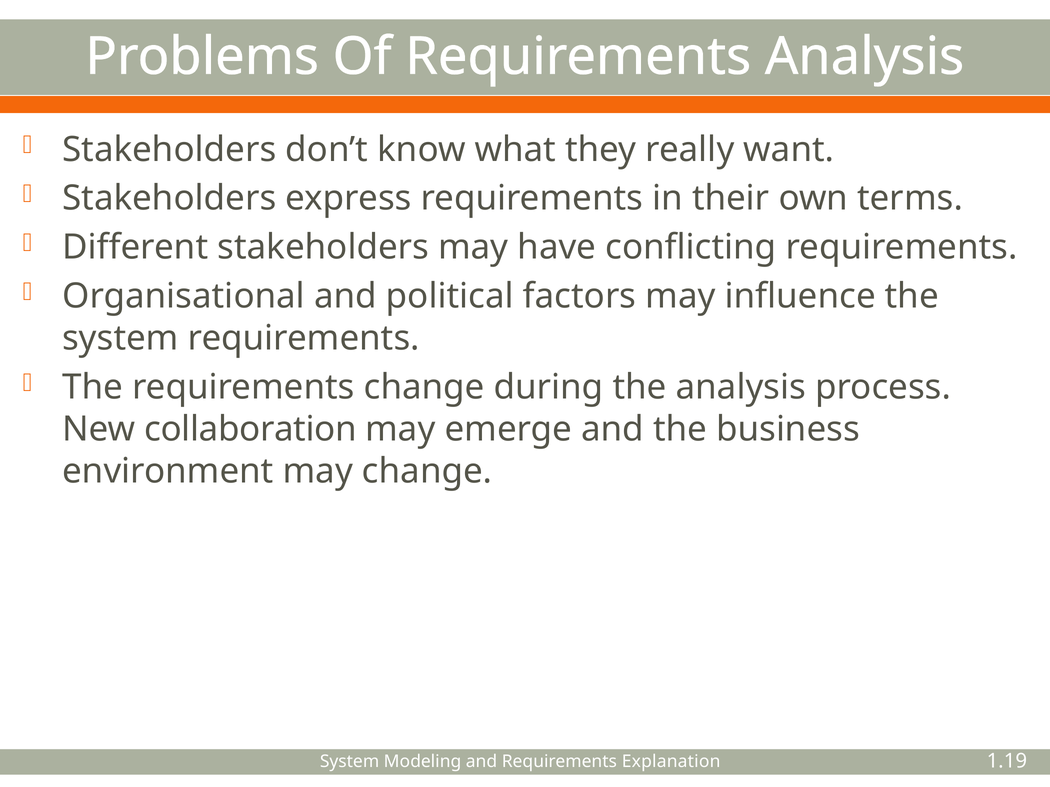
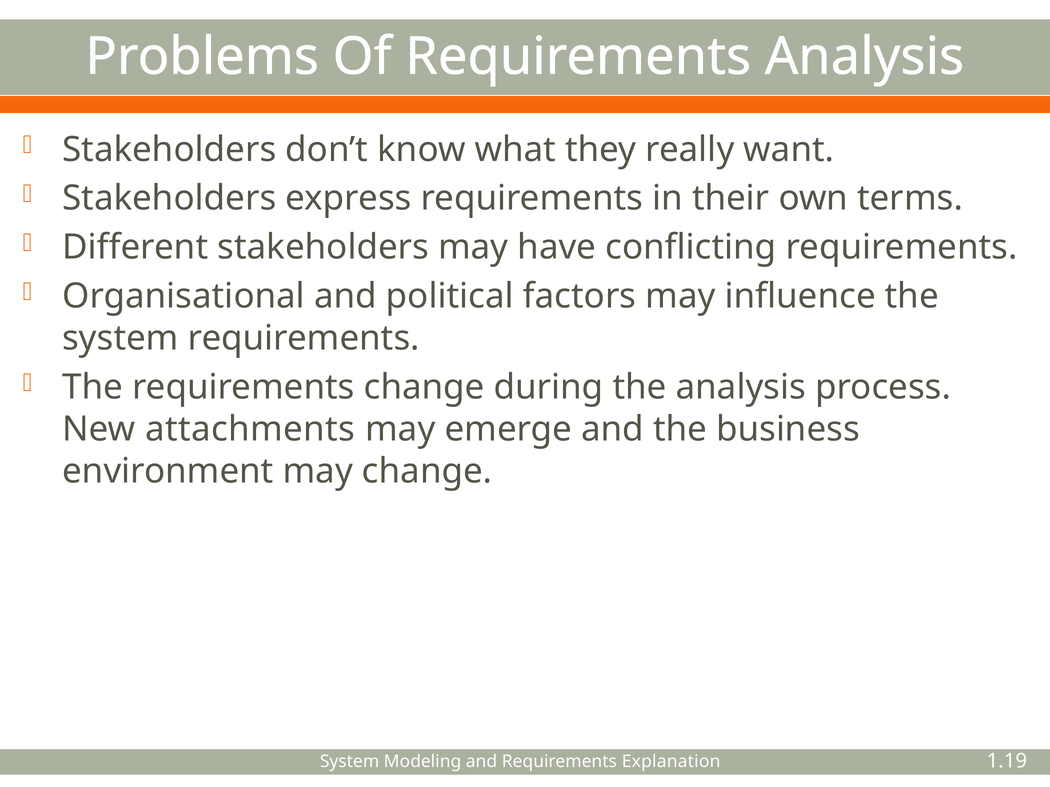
collaboration: collaboration -> attachments (250, 430)
